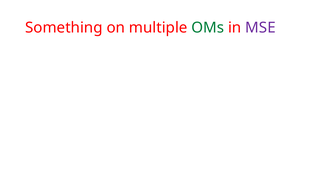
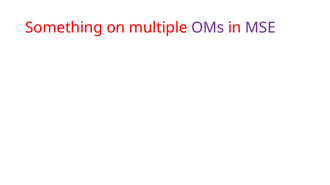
OMs colour: green -> purple (208, 28)
